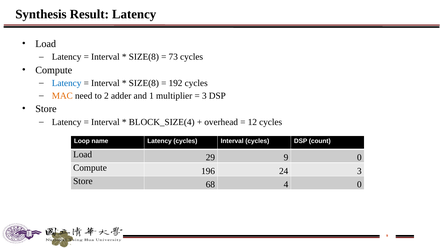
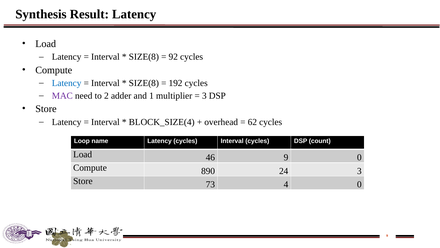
73: 73 -> 92 (173, 57)
MAC colour: orange -> purple (62, 96)
12: 12 -> 62 (252, 122)
29: 29 -> 46 (210, 157)
196: 196 -> 890 (208, 171)
68: 68 -> 73 (210, 184)
